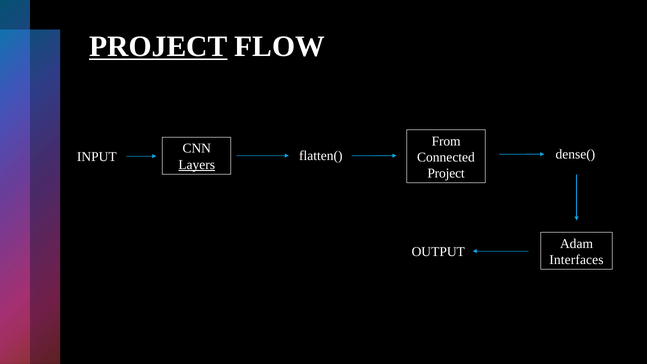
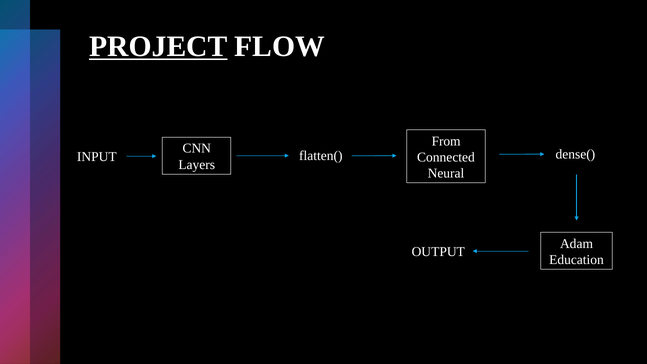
Layers underline: present -> none (197, 165)
Project: Project -> Neural (446, 173)
Interfaces: Interfaces -> Education (576, 260)
